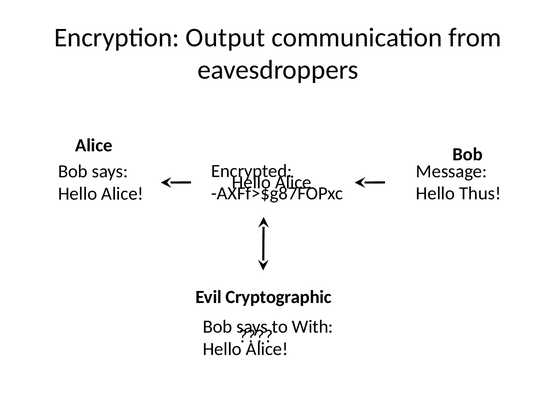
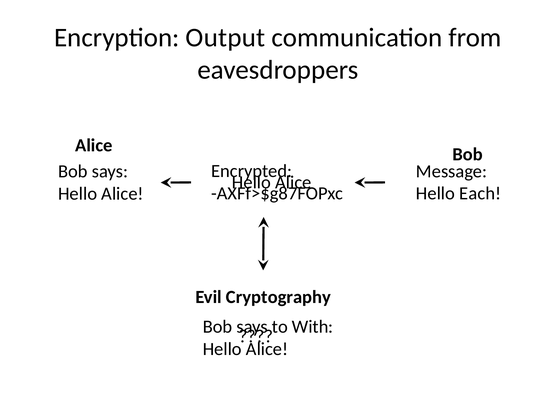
Thus: Thus -> Each (480, 193)
Cryptographic: Cryptographic -> Cryptography (278, 297)
